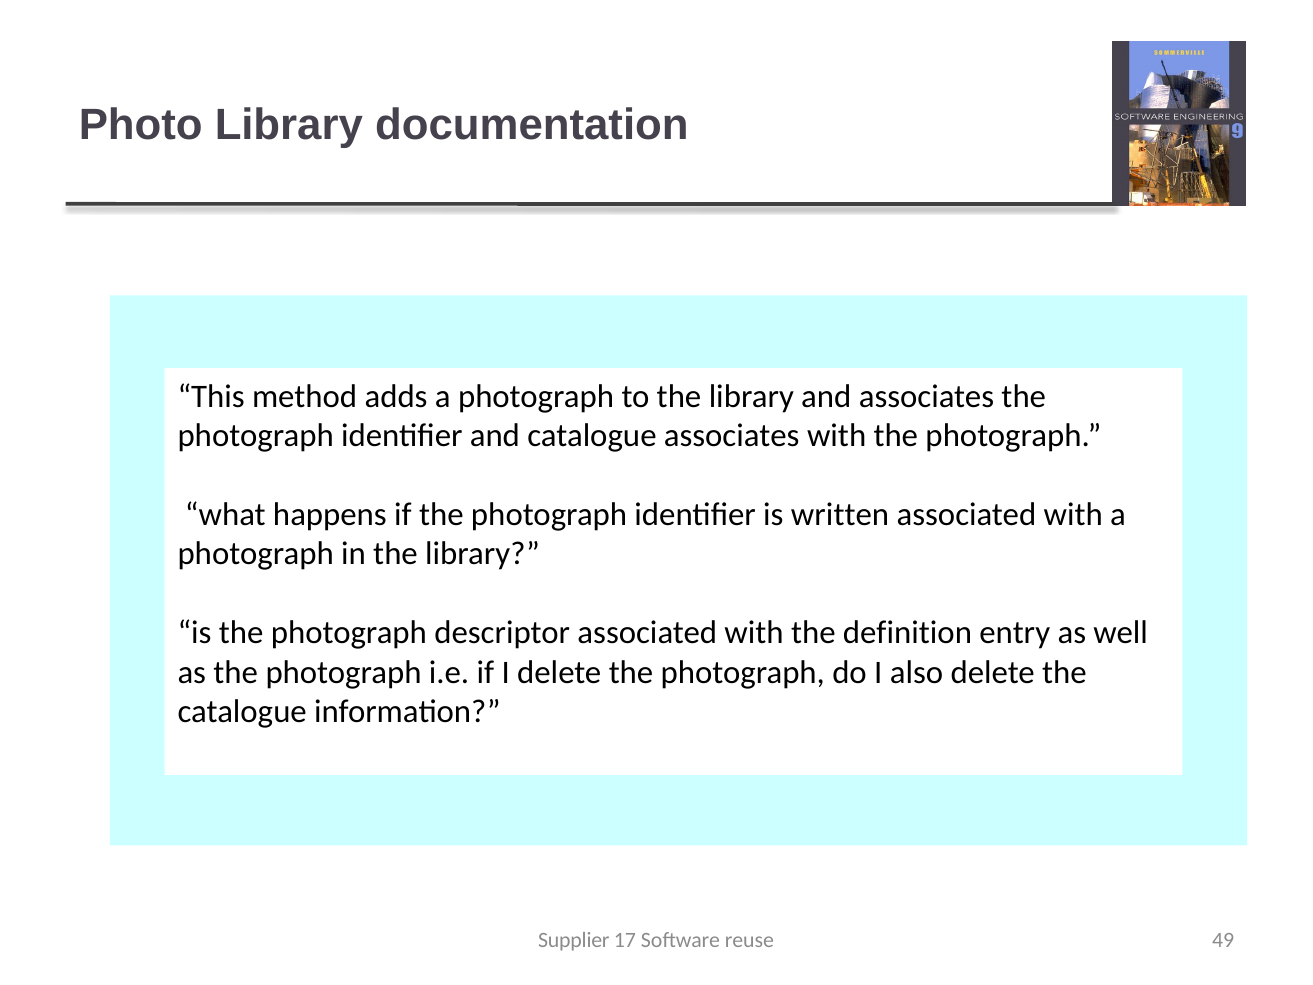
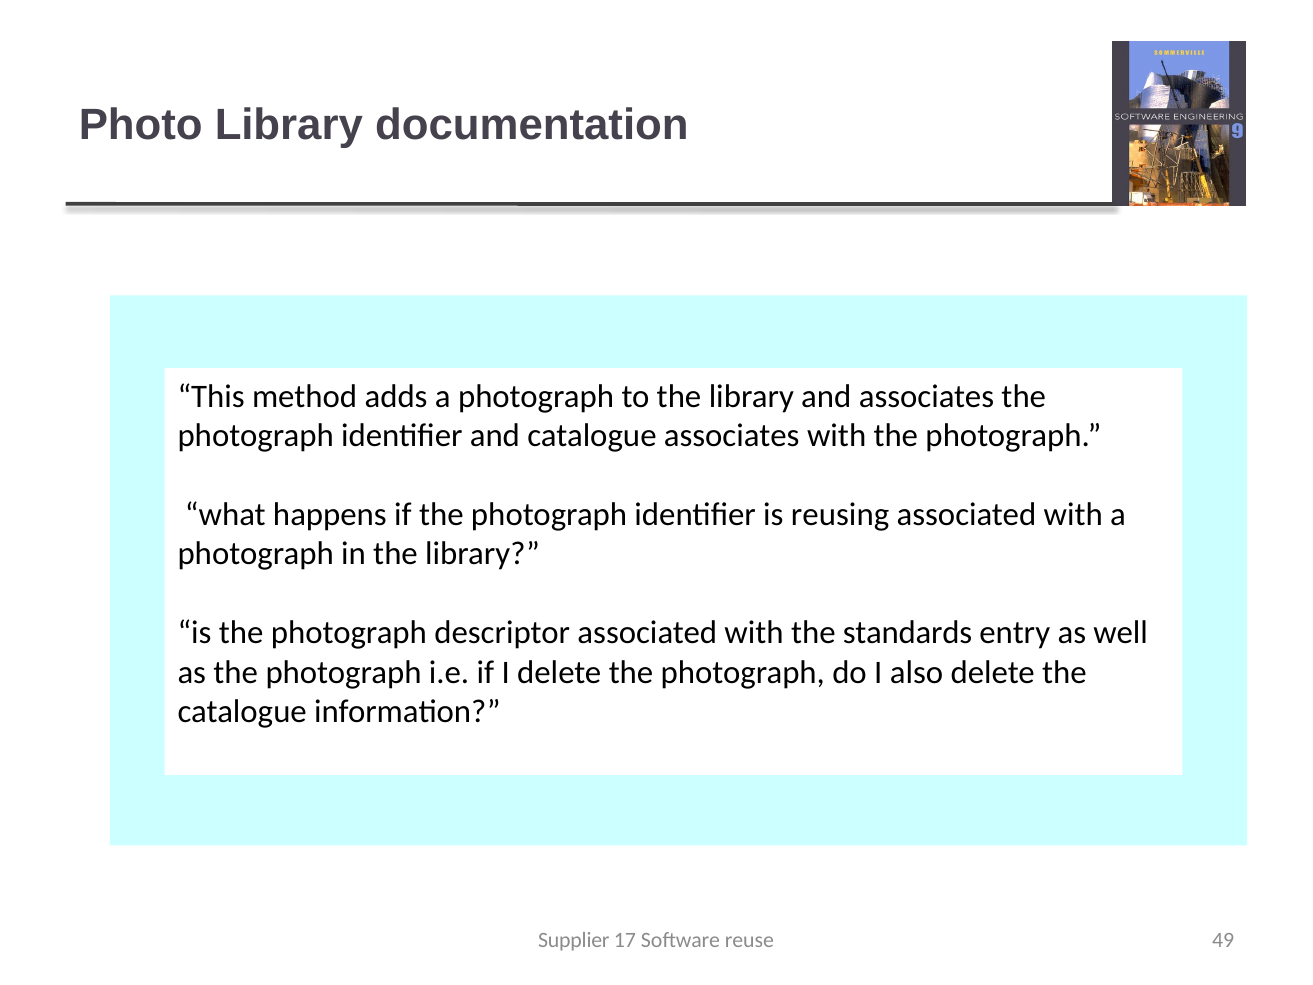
written: written -> reusing (840, 515)
definition: definition -> standards (908, 633)
